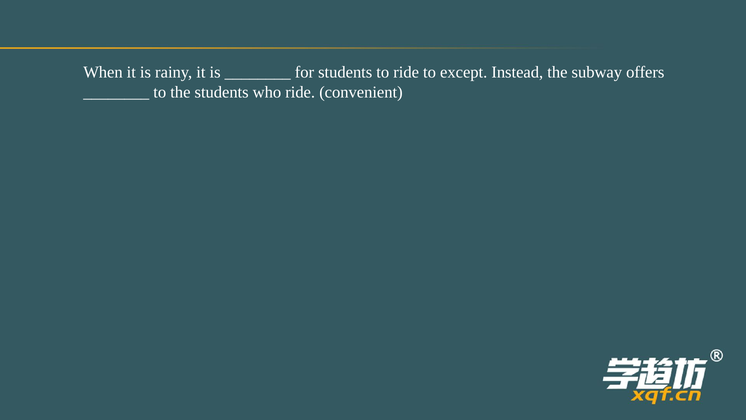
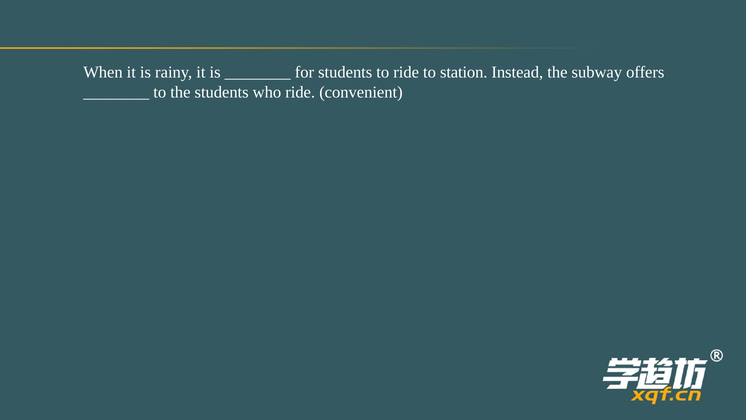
except: except -> station (464, 72)
